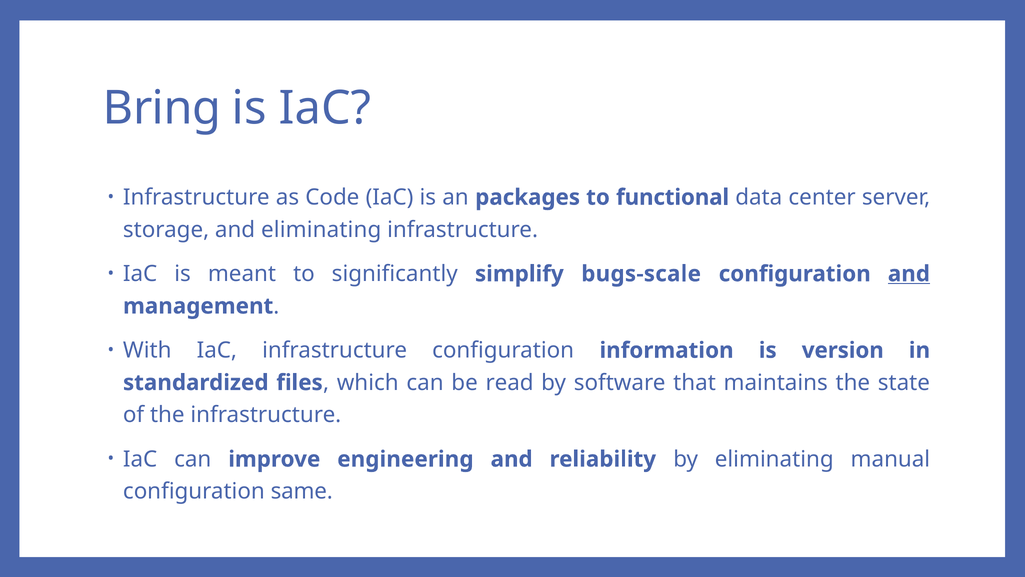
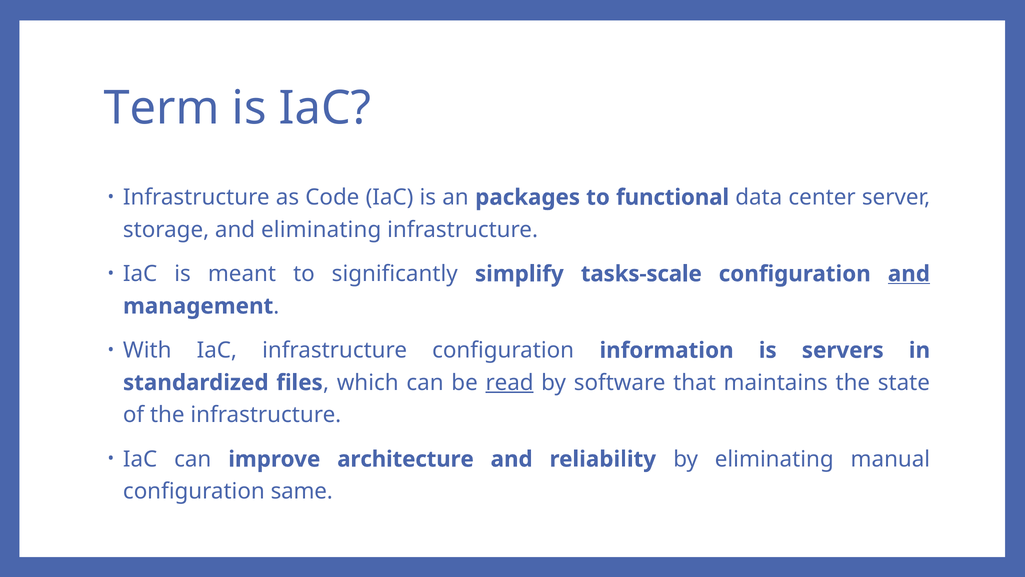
Bring: Bring -> Term (162, 108)
bugs-scale: bugs-scale -> tasks-scale (641, 274)
version: version -> servers (843, 350)
read underline: none -> present (510, 382)
engineering: engineering -> architecture (406, 459)
